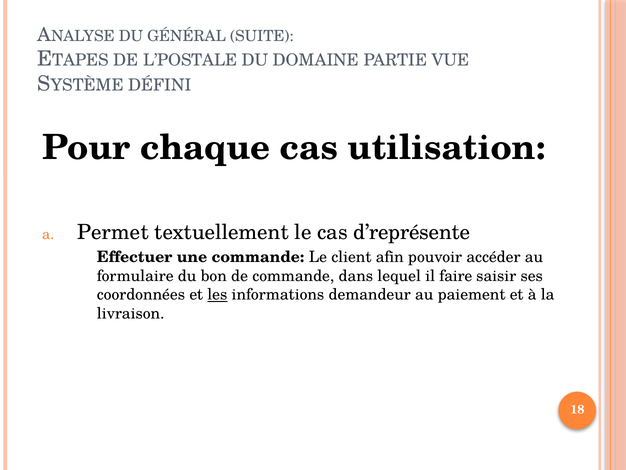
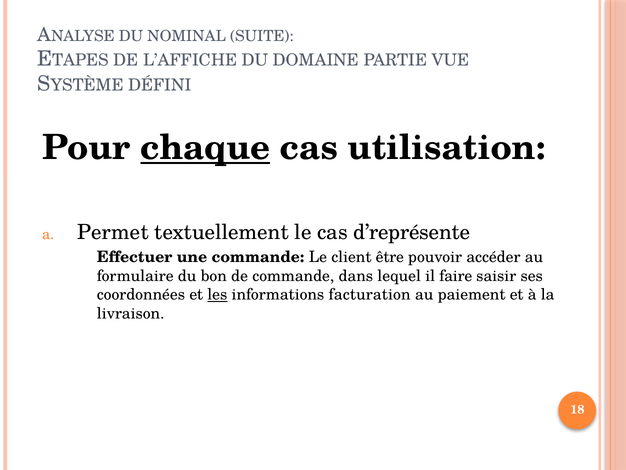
GÉNÉRAL: GÉNÉRAL -> NOMINAL (187, 36)
L’POSTALE: L’POSTALE -> L’AFFICHE (190, 60)
chaque underline: none -> present (205, 148)
afin: afin -> être (390, 257)
demandeur: demandeur -> facturation (370, 295)
